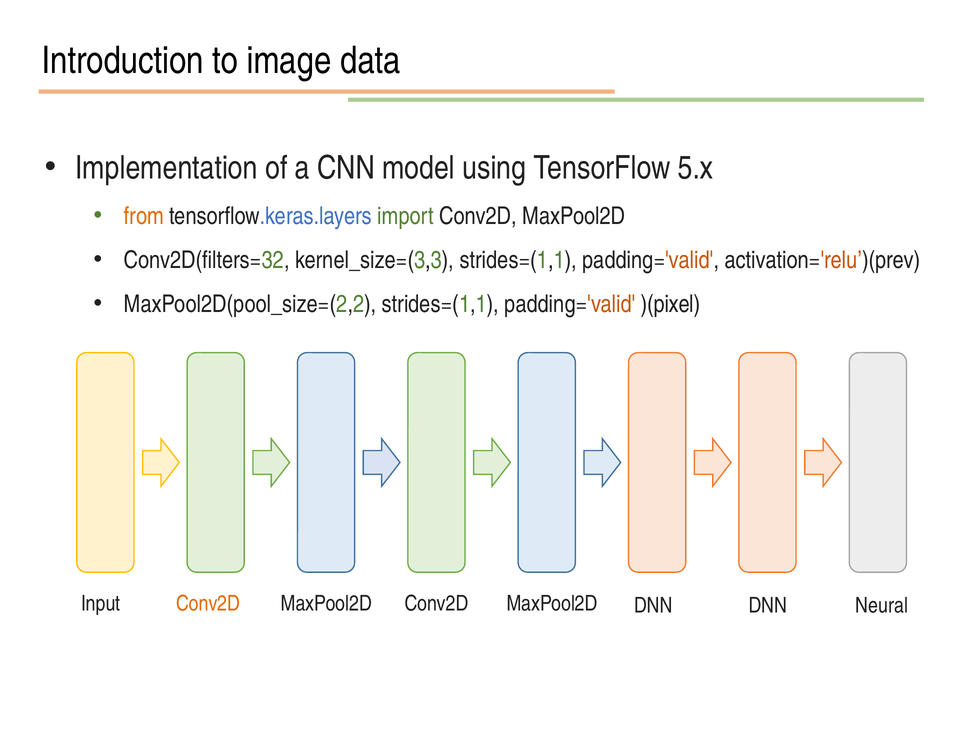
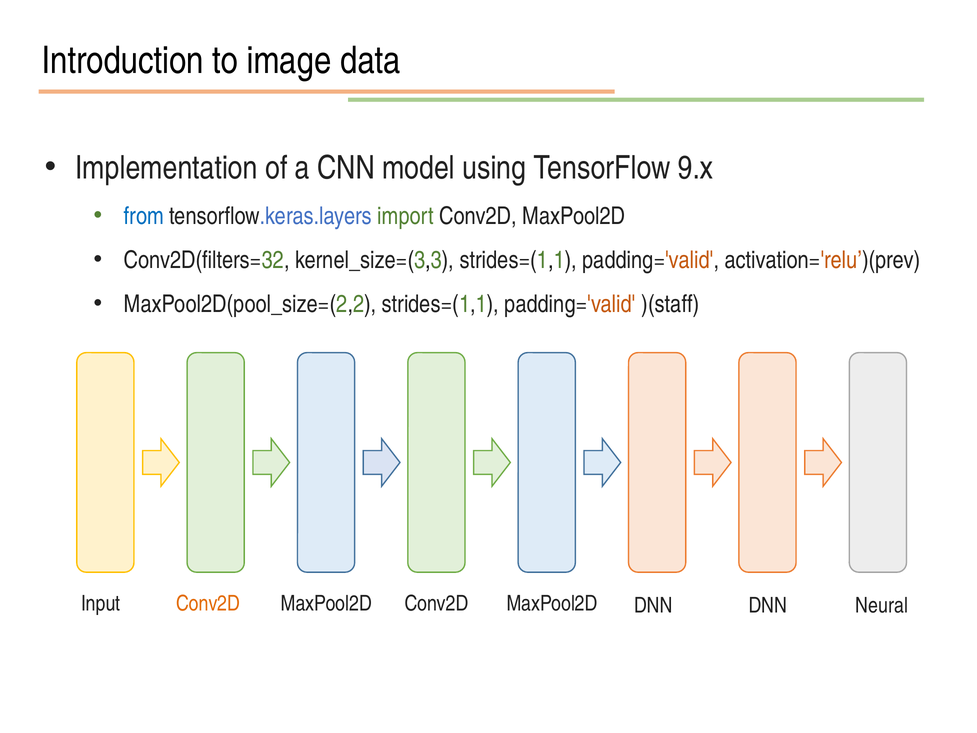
5.x: 5.x -> 9.x (696, 168)
from colour: orange -> blue (144, 216)
)(pixel: )(pixel -> )(staff (670, 304)
